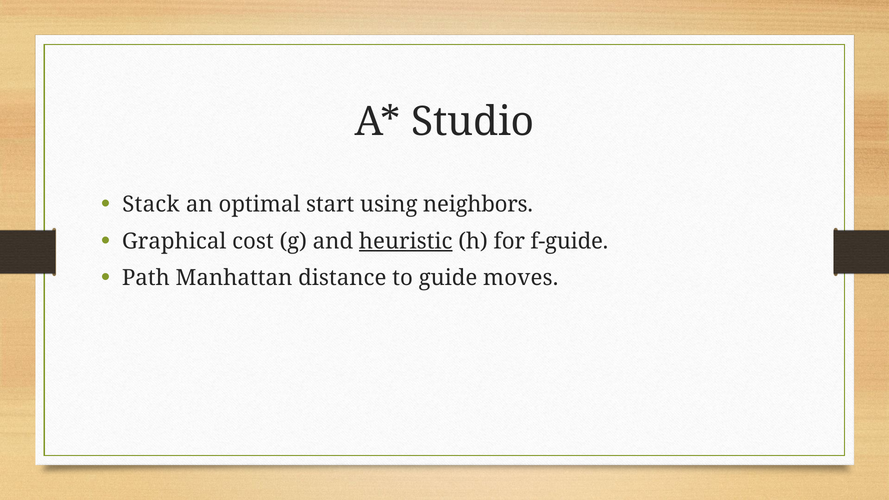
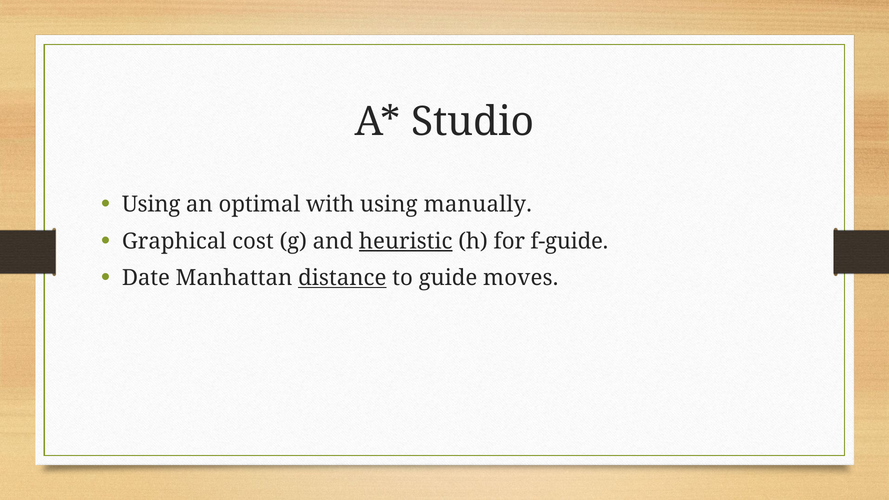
Stack: Stack -> Using (151, 205)
start: start -> with (330, 205)
neighbors: neighbors -> manually (478, 205)
Path: Path -> Date (146, 278)
distance underline: none -> present (342, 278)
